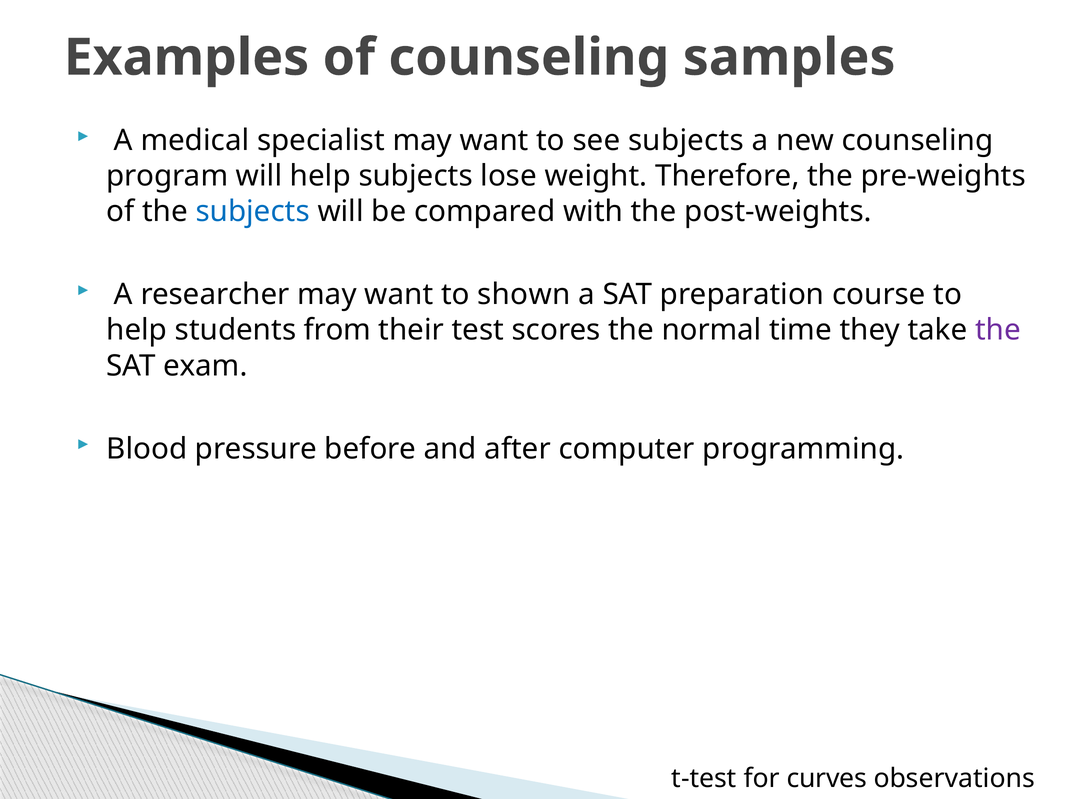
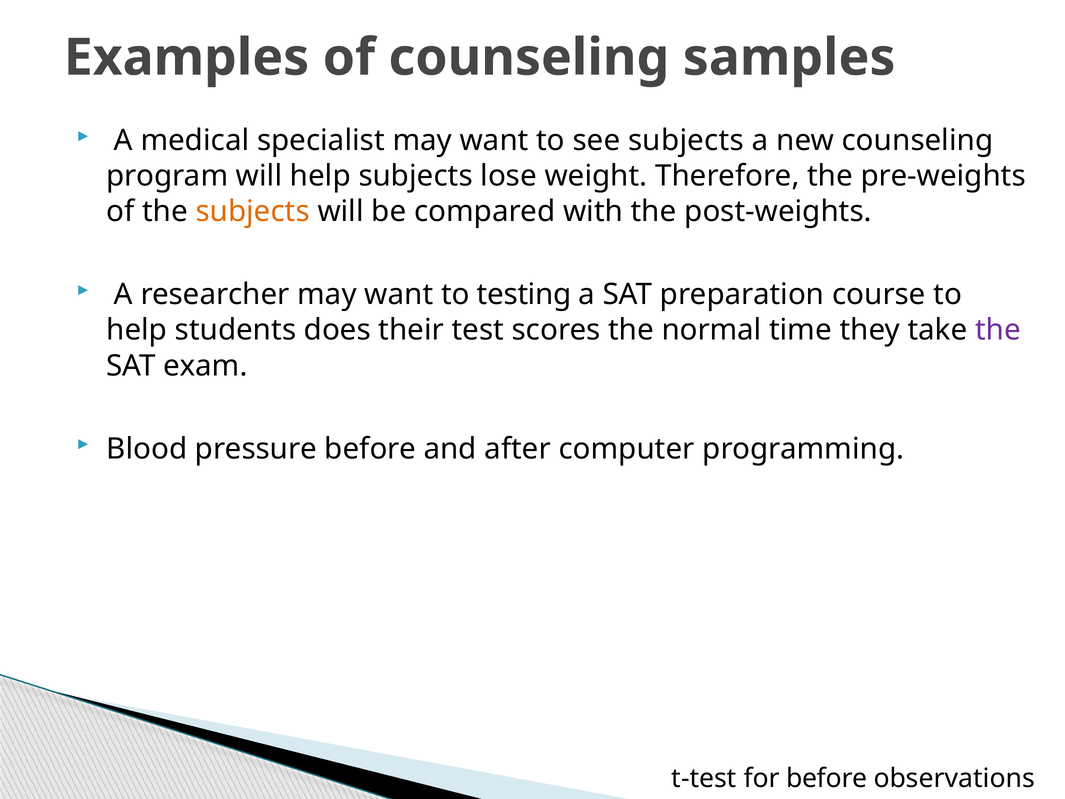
subjects colour: blue -> orange (253, 212)
shown: shown -> testing (524, 295)
from: from -> does (337, 330)
for curves: curves -> before (827, 778)
